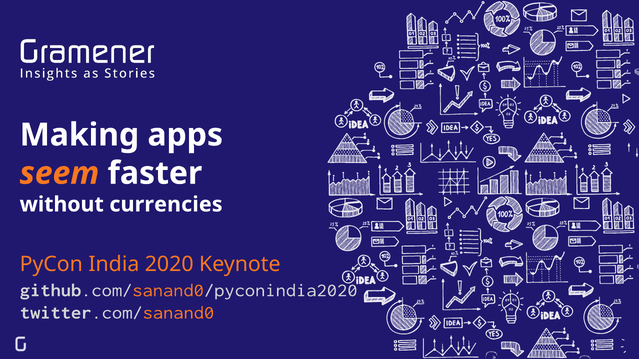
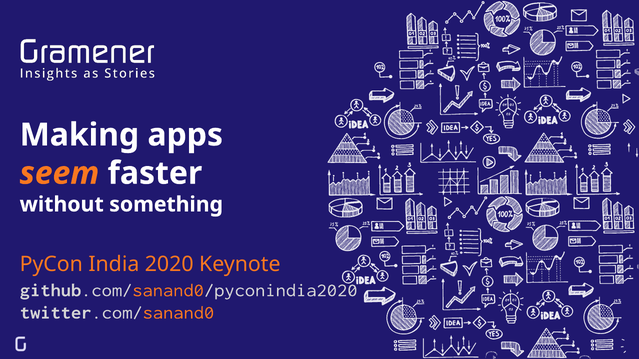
currencies: currencies -> something (166, 205)
